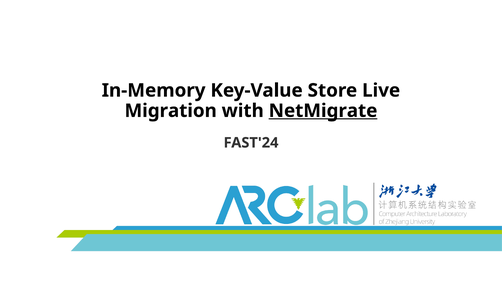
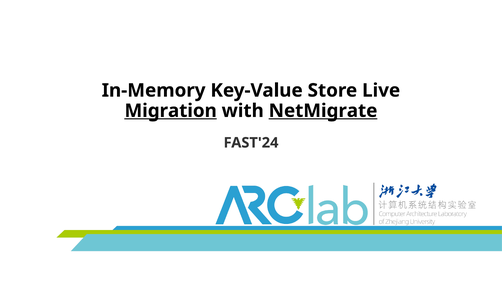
Migration underline: none -> present (171, 111)
